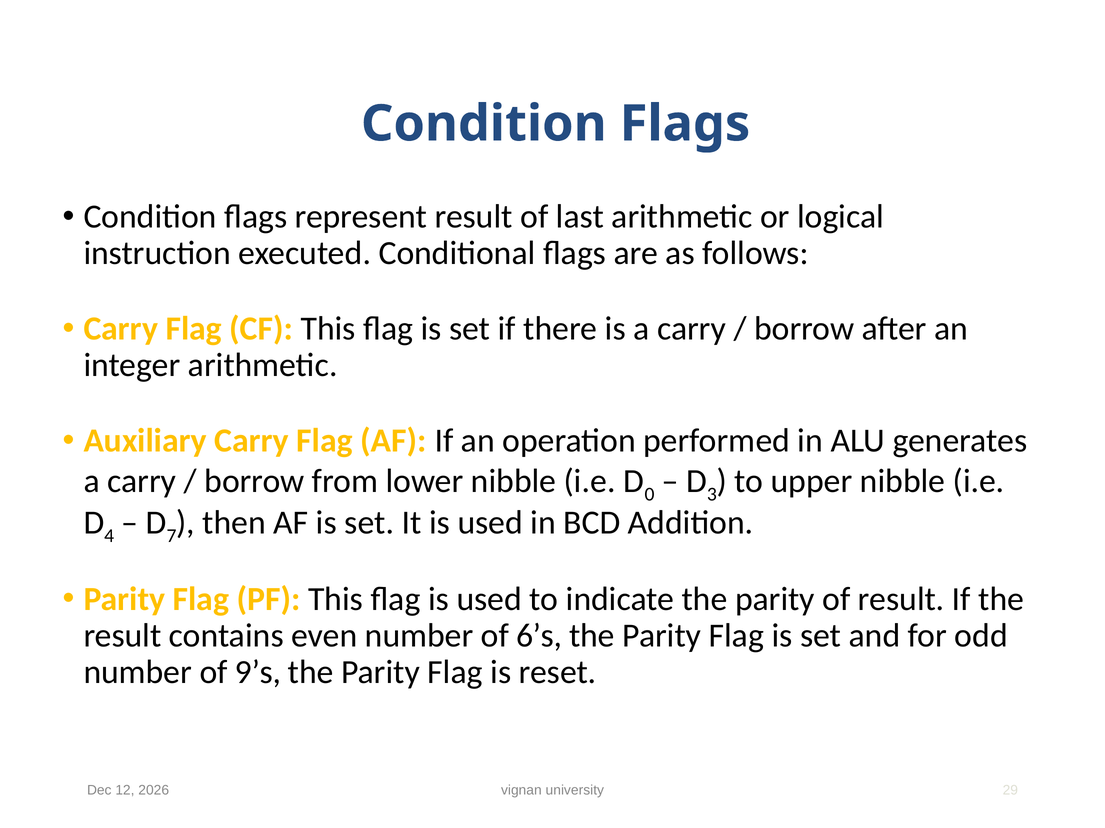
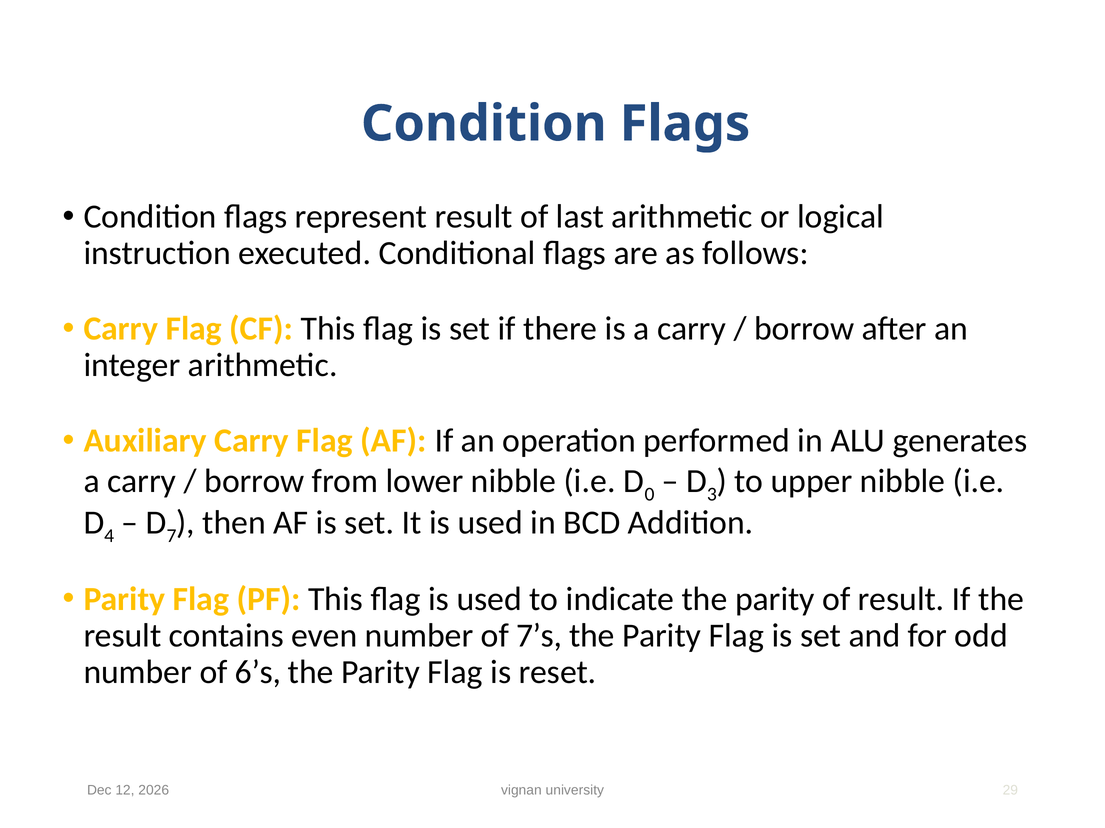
6’s: 6’s -> 7’s (539, 636)
9’s: 9’s -> 6’s (258, 672)
